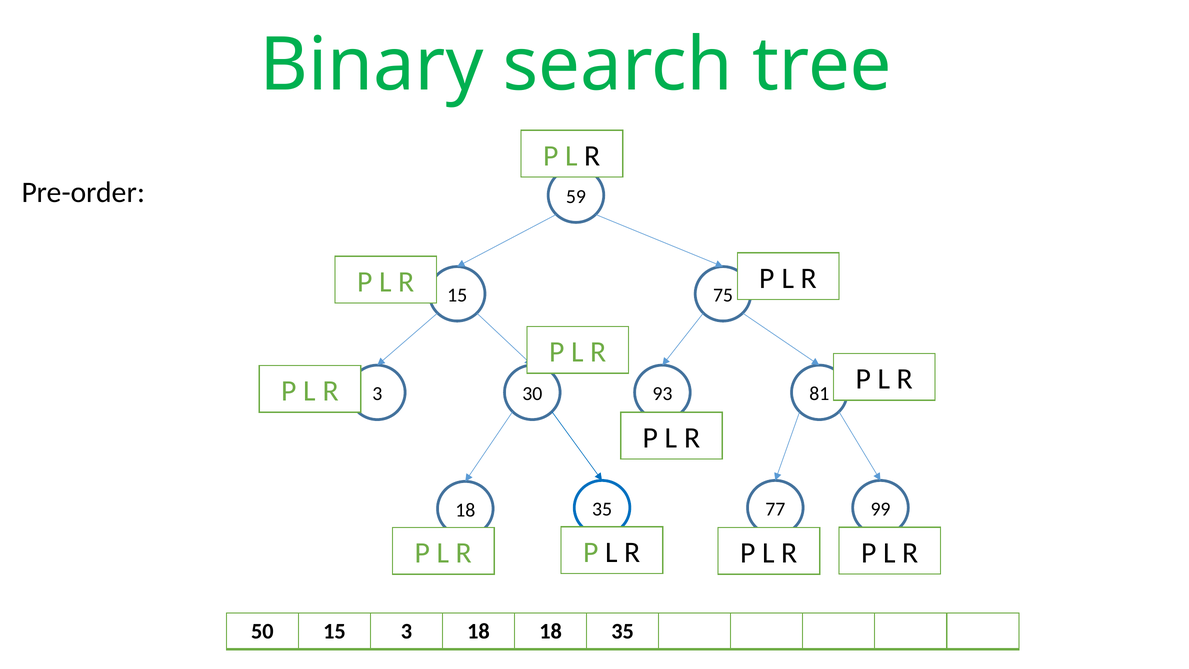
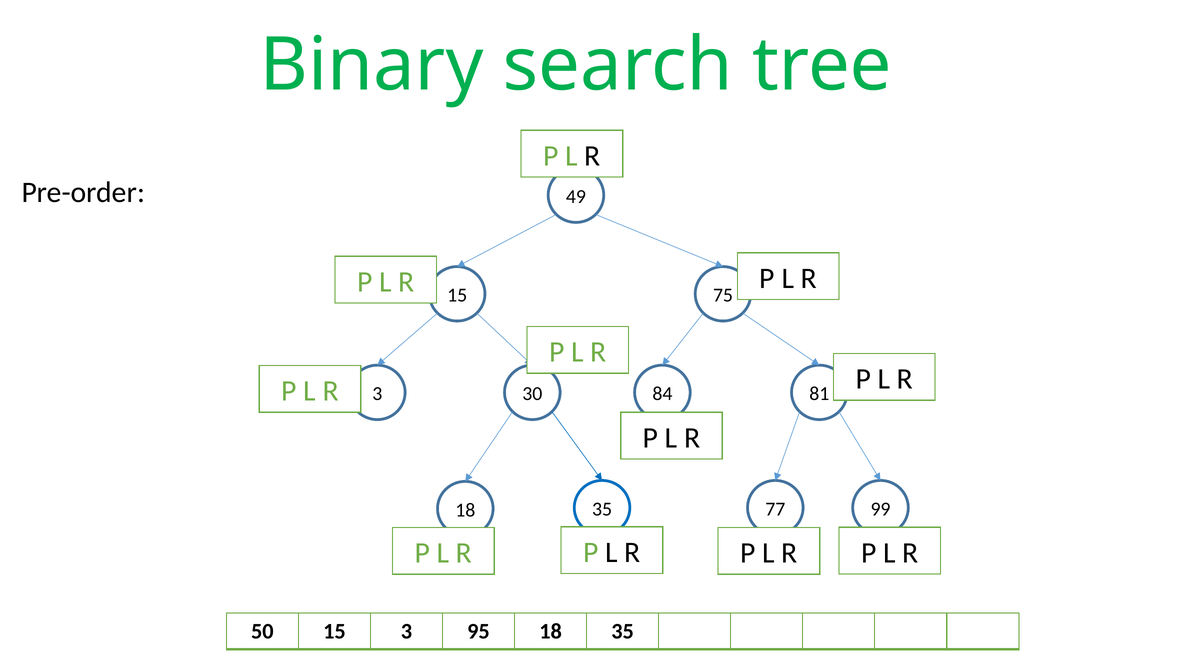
59: 59 -> 49 (576, 196)
93: 93 -> 84 (662, 394)
3 18: 18 -> 95 (478, 631)
